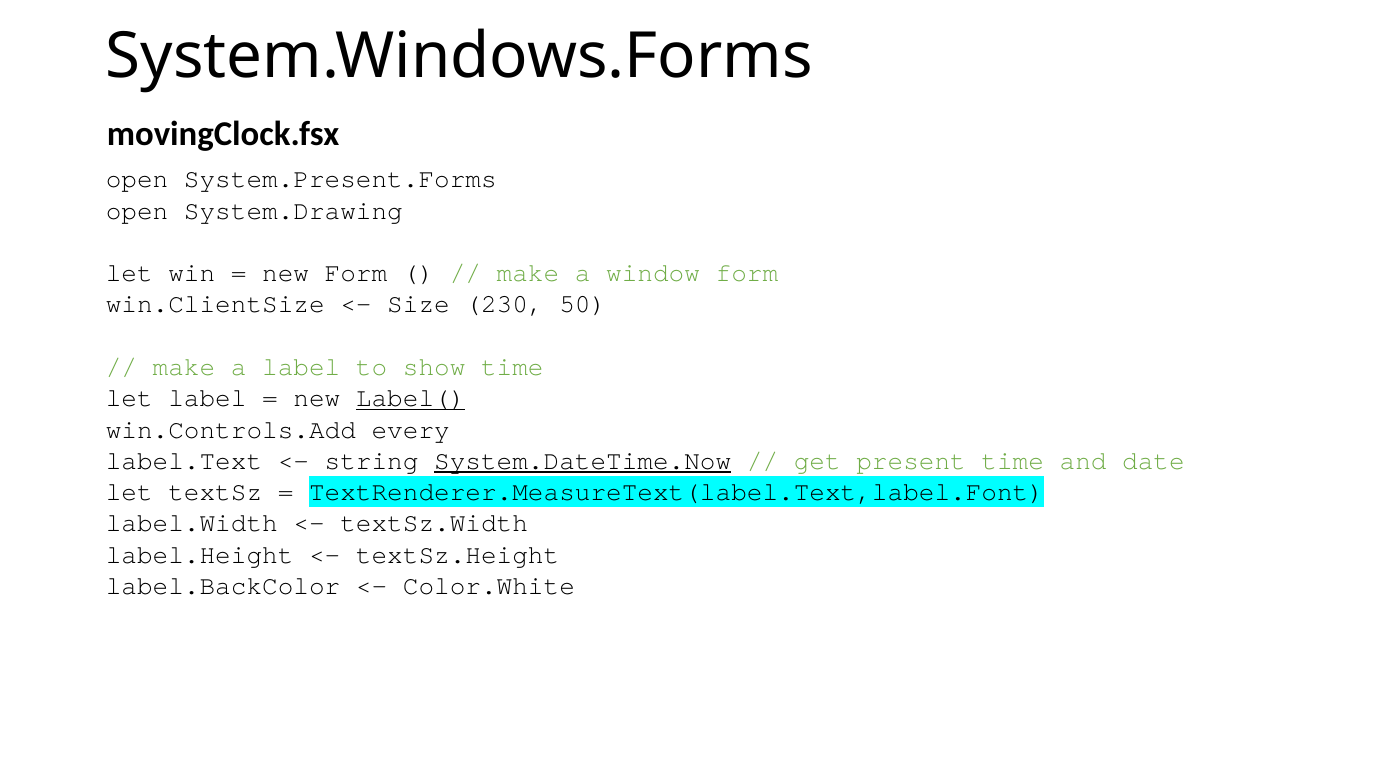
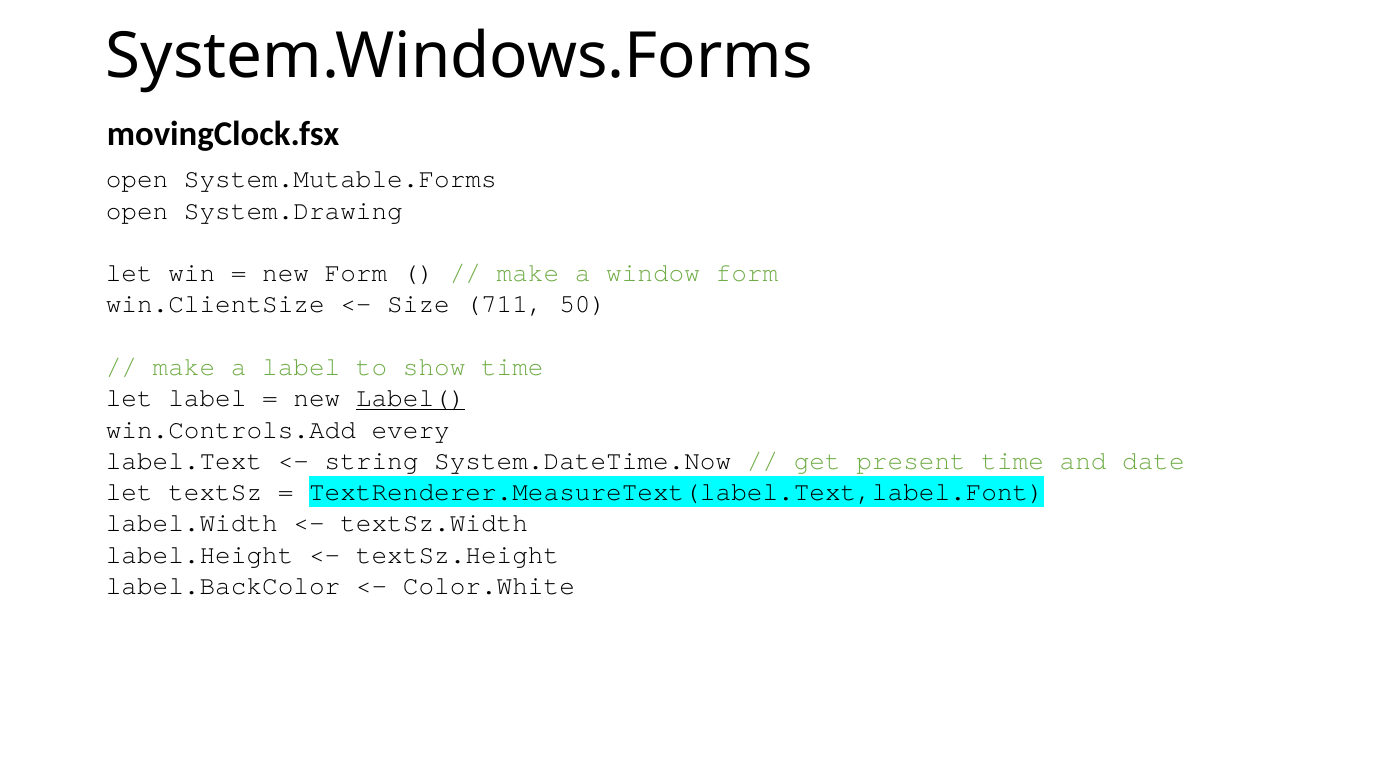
System.Present.Forms: System.Present.Forms -> System.Mutable.Forms (340, 179)
230: 230 -> 711 (505, 304)
System.DateTime.Now underline: present -> none (583, 461)
